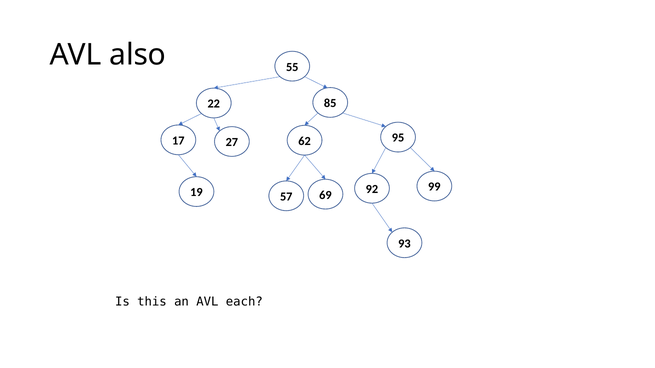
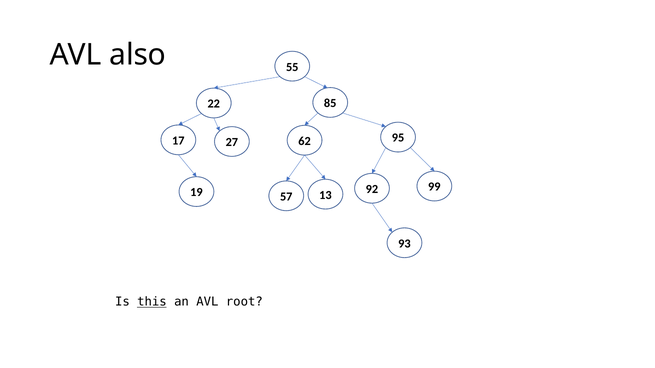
69: 69 -> 13 (325, 195)
this underline: none -> present (152, 302)
each: each -> root (244, 302)
